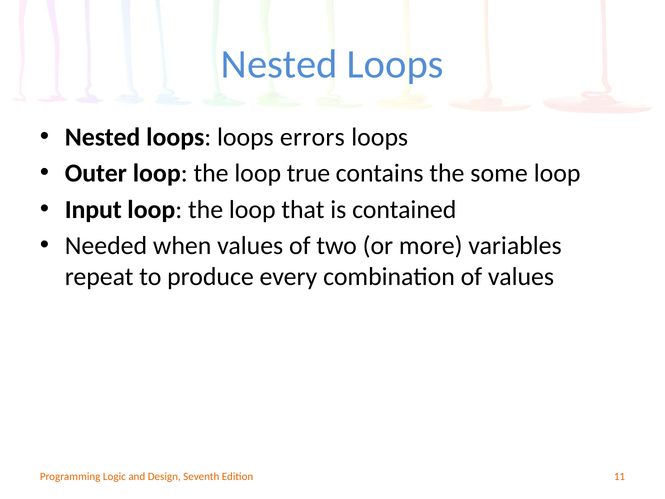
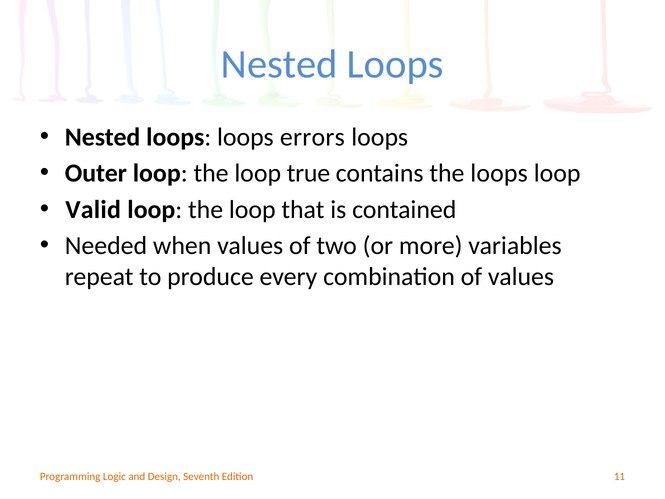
the some: some -> loops (499, 173)
Input: Input -> Valid (93, 209)
